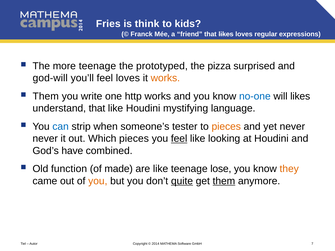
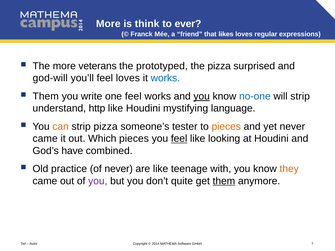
Fries: Fries -> More (108, 24)
kids: kids -> ever (188, 24)
more teenage: teenage -> veterans (98, 66)
works colour: orange -> blue (165, 78)
one http: http -> feel (133, 96)
you underline: none -> present (202, 96)
will likes: likes -> strip (300, 96)
understand that: that -> http (97, 109)
can colour: blue -> orange (61, 127)
strip when: when -> pizza (106, 127)
never: never -> came (45, 139)
function: function -> practice (69, 169)
of made: made -> never (119, 169)
lose: lose -> with (221, 169)
you colour: orange -> purple (98, 181)
quite underline: present -> none (182, 181)
